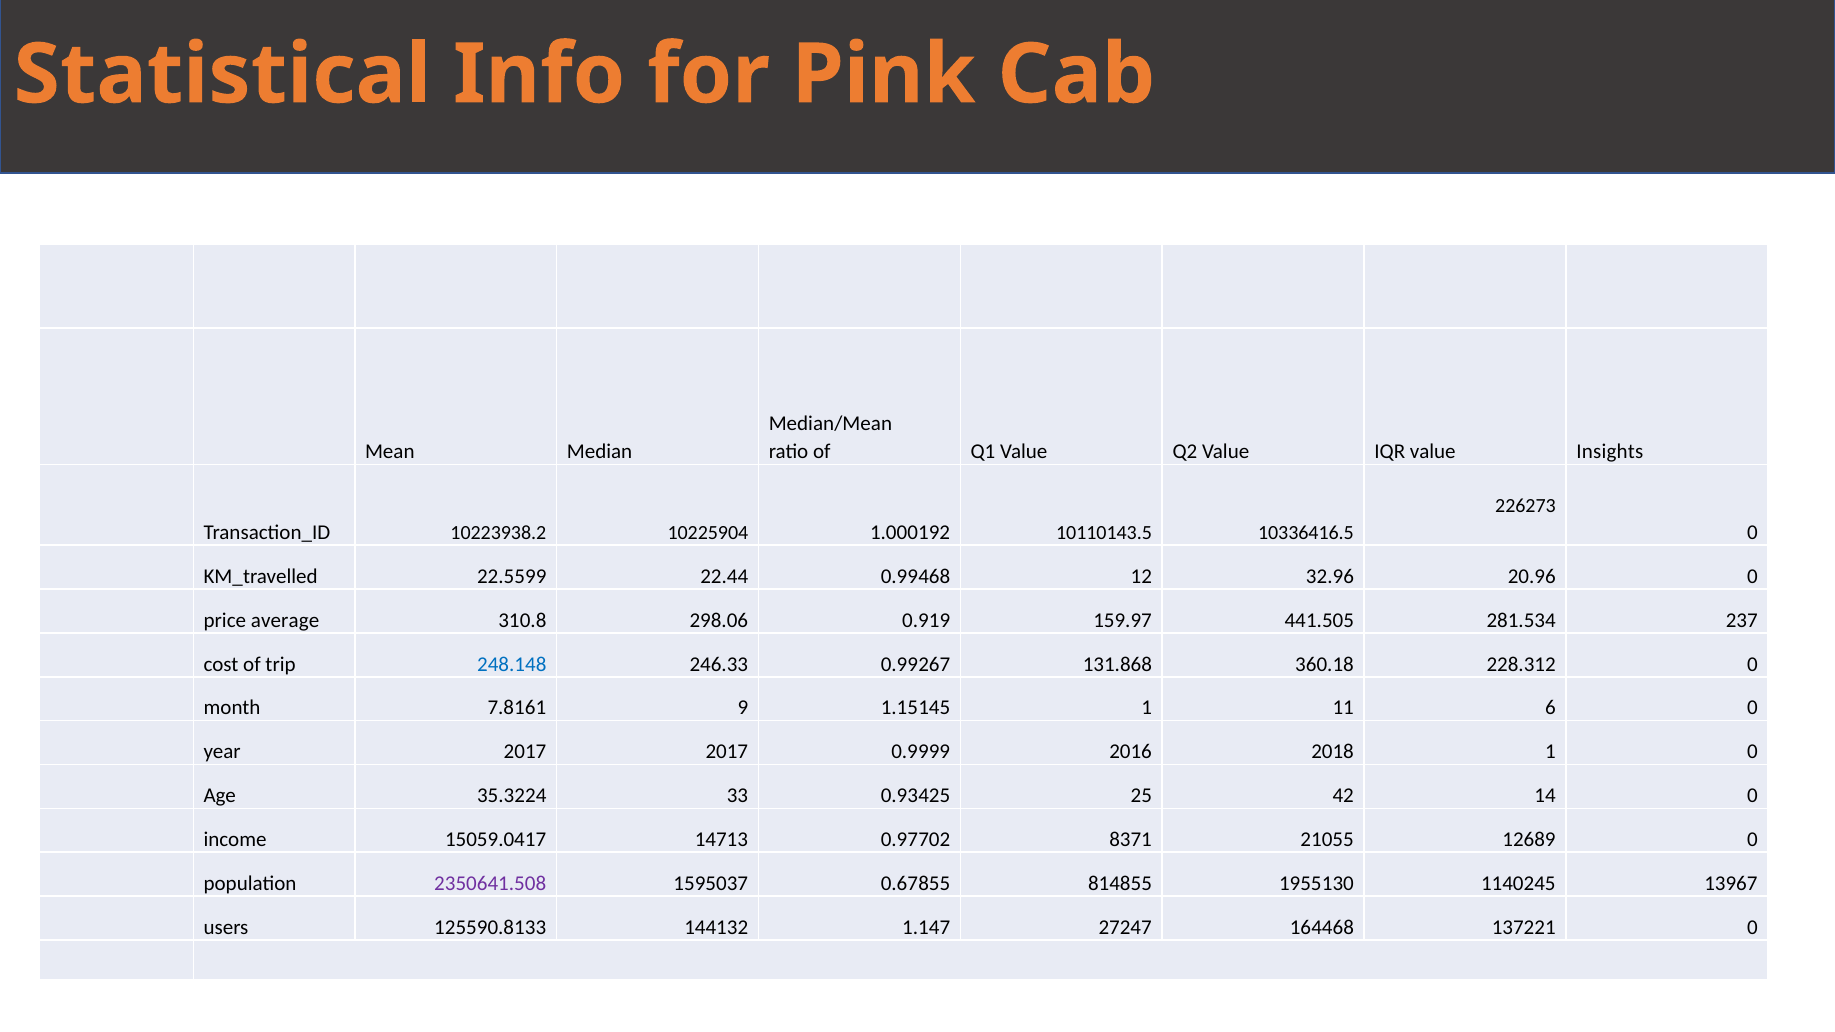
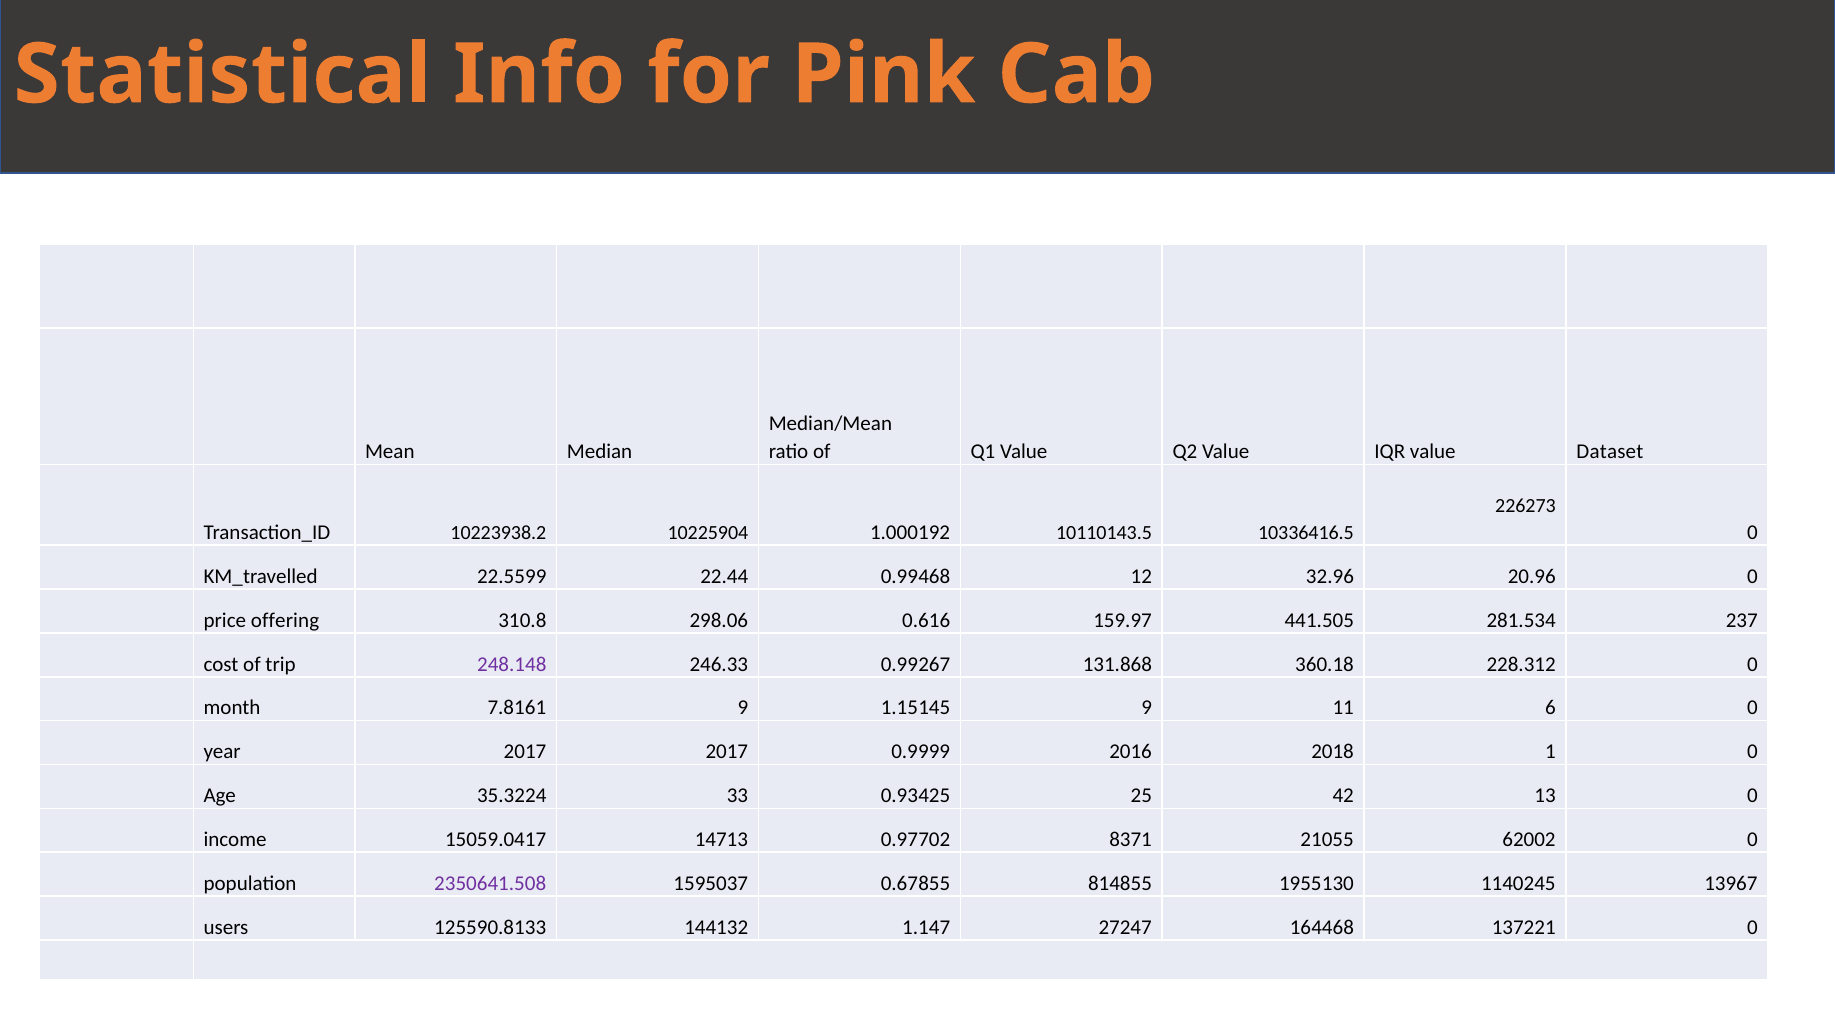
Insights: Insights -> Dataset (1610, 452)
average: average -> offering (285, 620)
0.919: 0.919 -> 0.616 (926, 620)
248.148 colour: blue -> purple (512, 664)
1.15145 1: 1 -> 9 (1147, 708)
14: 14 -> 13 (1545, 796)
12689: 12689 -> 62002 (1529, 840)
